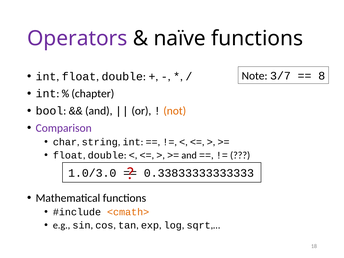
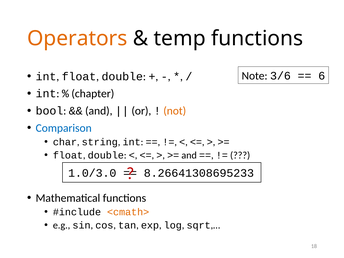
Operators colour: purple -> orange (77, 39)
naïve: naïve -> temp (180, 39)
3/7: 3/7 -> 3/6 (280, 76)
8: 8 -> 6 (322, 76)
Comparison colour: purple -> blue (64, 128)
0.33833333333333: 0.33833333333333 -> 8.26641308695233 (199, 173)
